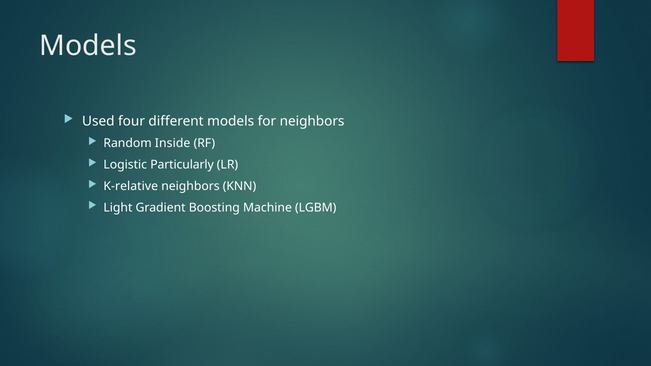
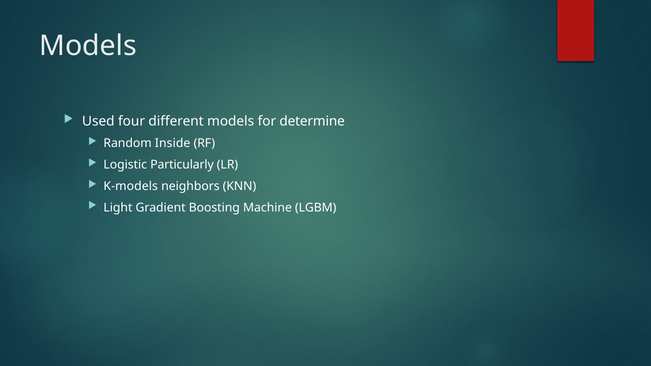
for neighbors: neighbors -> determine (312, 121)
K-relative: K-relative -> K-models (131, 186)
